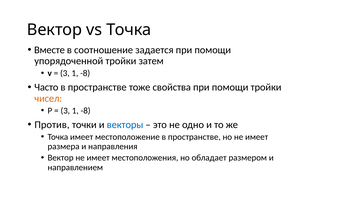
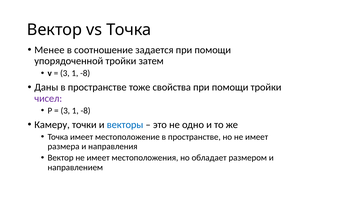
Вместе: Вместе -> Менее (49, 50)
Часто: Часто -> Даны (46, 87)
чисел colour: orange -> purple (48, 98)
Против: Против -> Камеру (52, 125)
